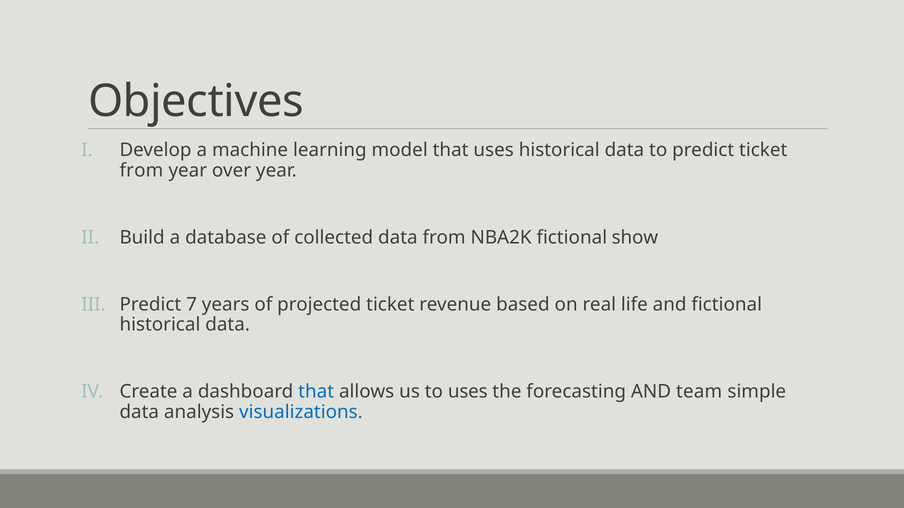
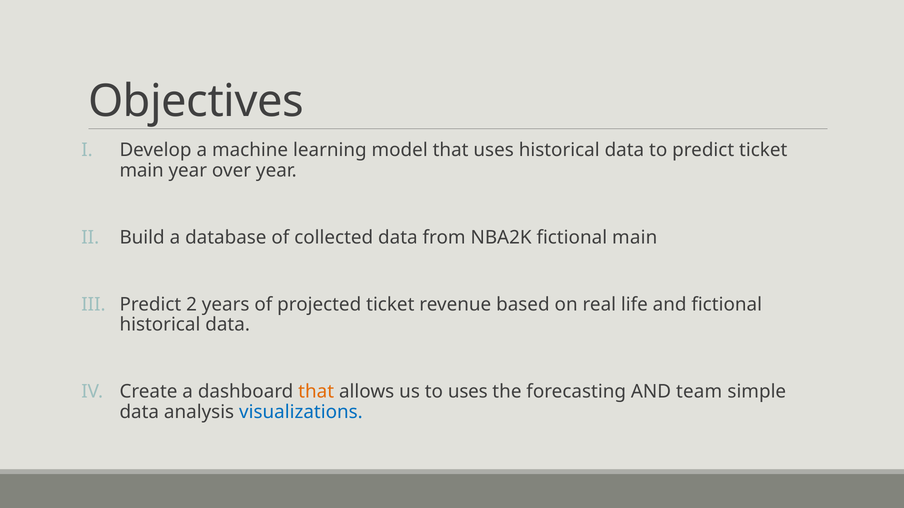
from: from -> main (142, 171)
fictional show: show -> main (635, 238)
7: 7 -> 2 (192, 305)
that colour: blue -> orange (316, 392)
